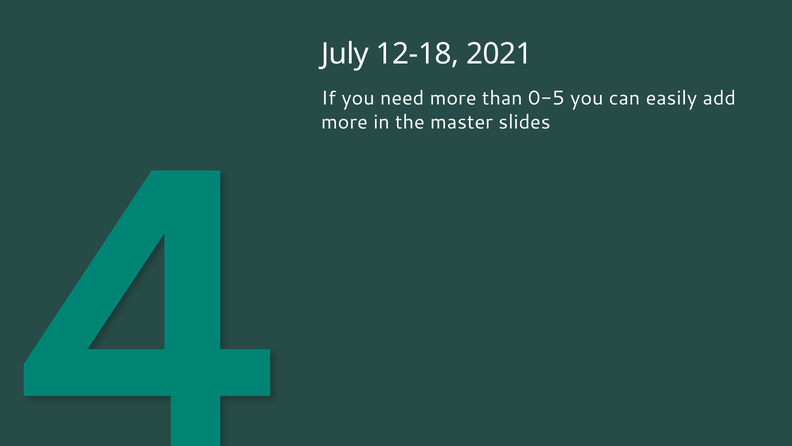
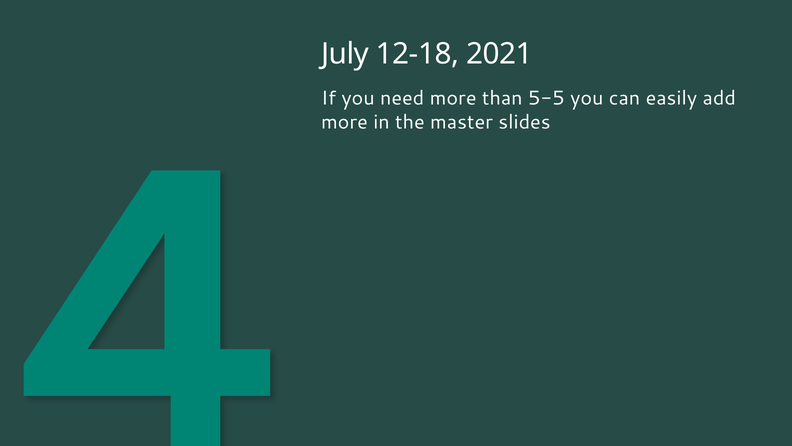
0-5: 0-5 -> 5-5 (546, 98)
